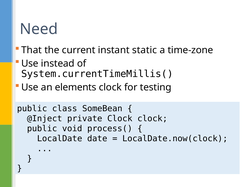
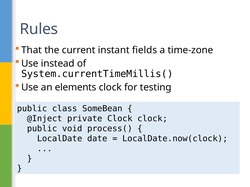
Need: Need -> Rules (39, 29)
static: static -> fields (145, 50)
